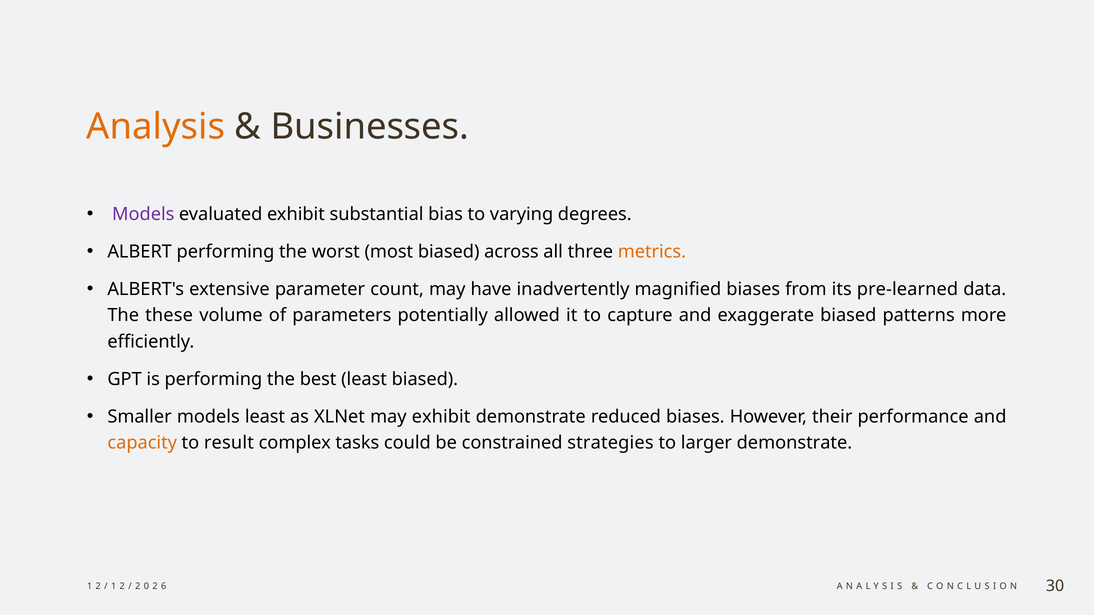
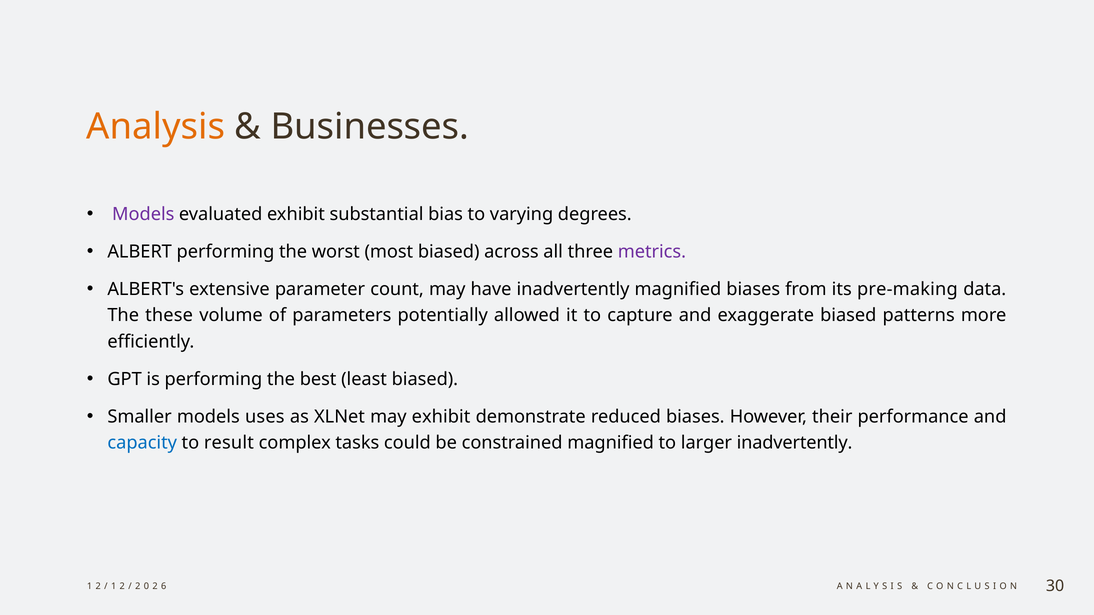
metrics colour: orange -> purple (652, 252)
pre-learned: pre-learned -> pre-making (907, 289)
models least: least -> uses (265, 417)
capacity colour: orange -> blue (142, 443)
constrained strategies: strategies -> magnified (611, 443)
larger demonstrate: demonstrate -> inadvertently (795, 443)
